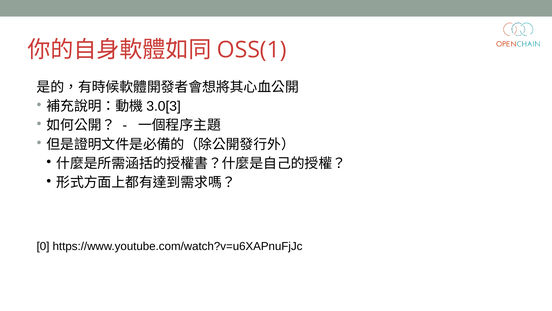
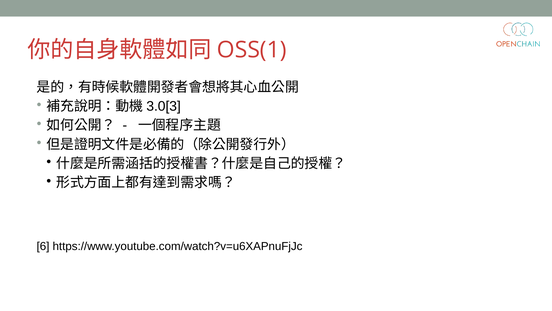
0: 0 -> 6 (43, 246)
